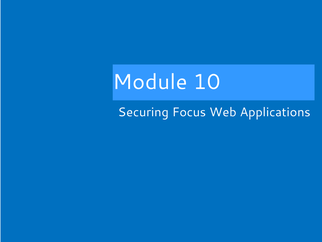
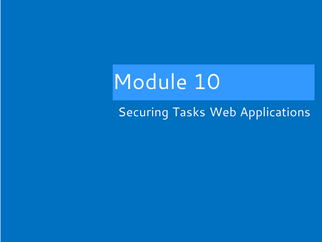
Focus: Focus -> Tasks (189, 112)
